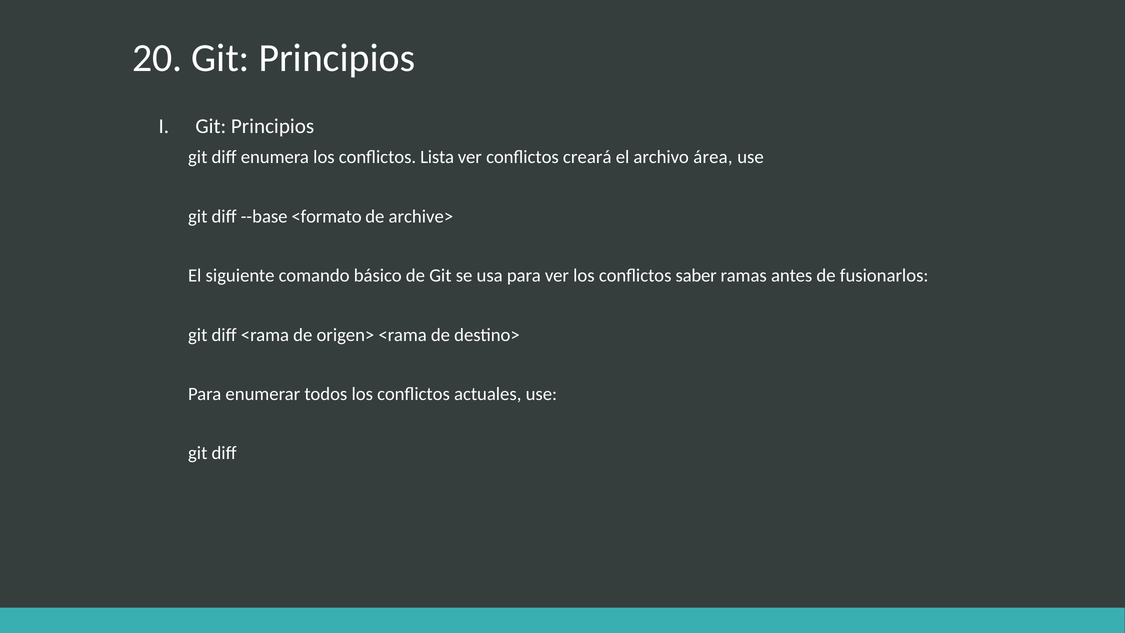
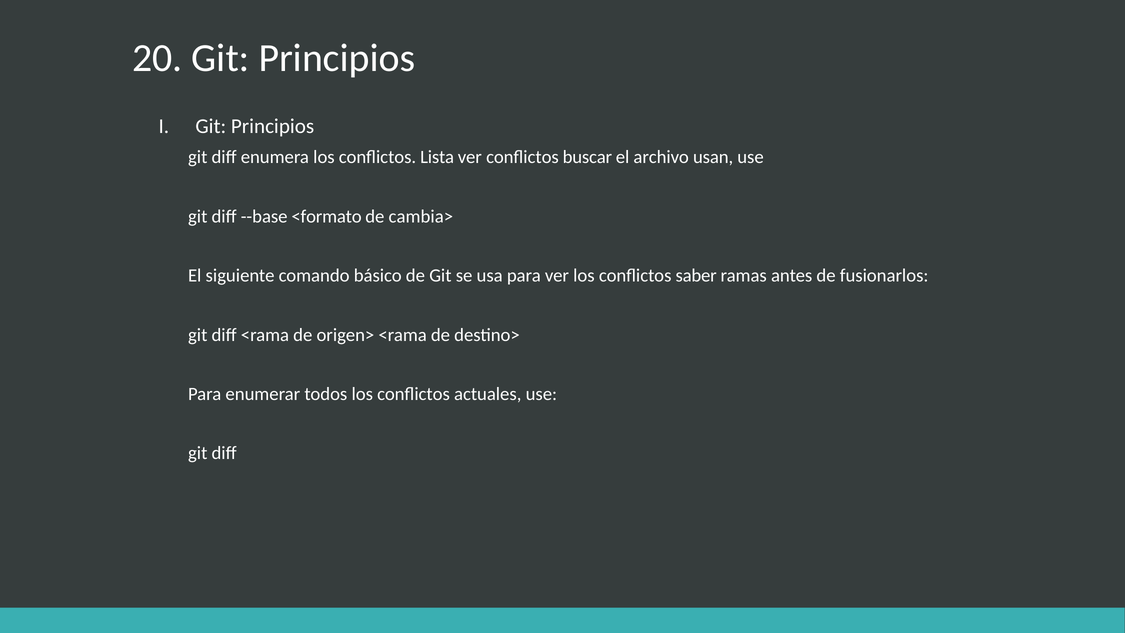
creará: creará -> buscar (587, 157)
área: área -> usan (713, 157)
archive>: archive> -> cambia> (421, 216)
